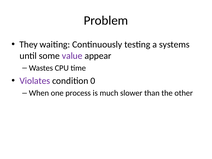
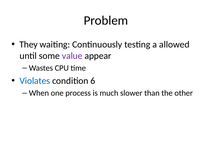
systems: systems -> allowed (174, 44)
Violates colour: purple -> blue (35, 81)
0: 0 -> 6 (93, 81)
